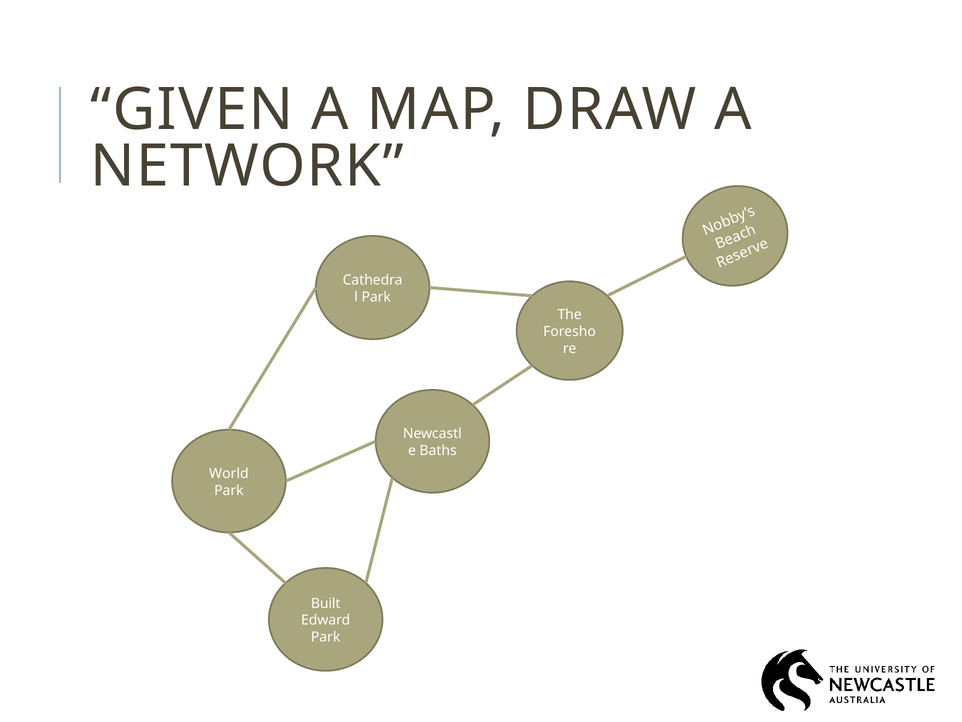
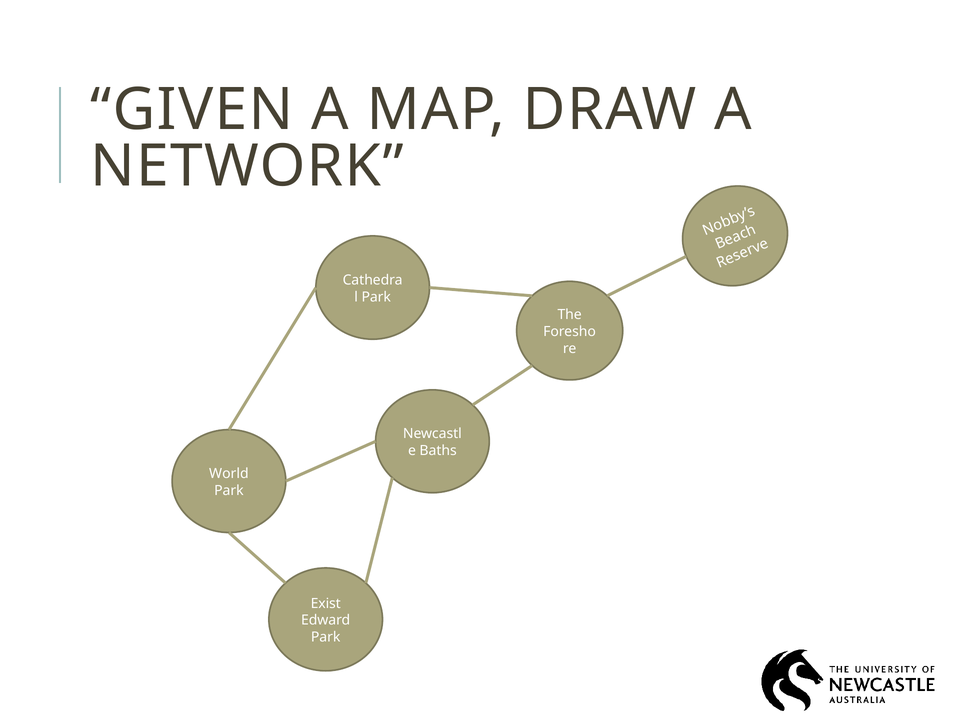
Built: Built -> Exist (326, 603)
